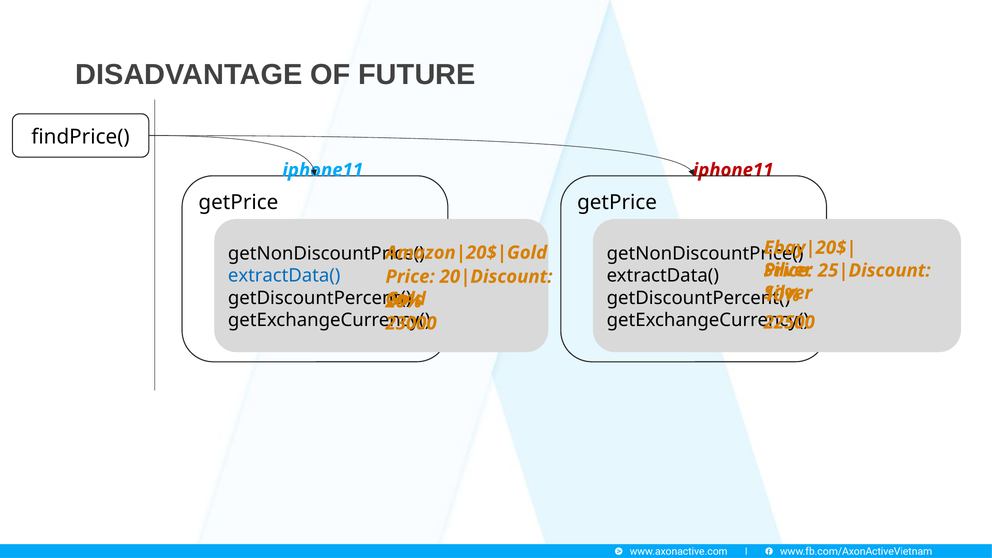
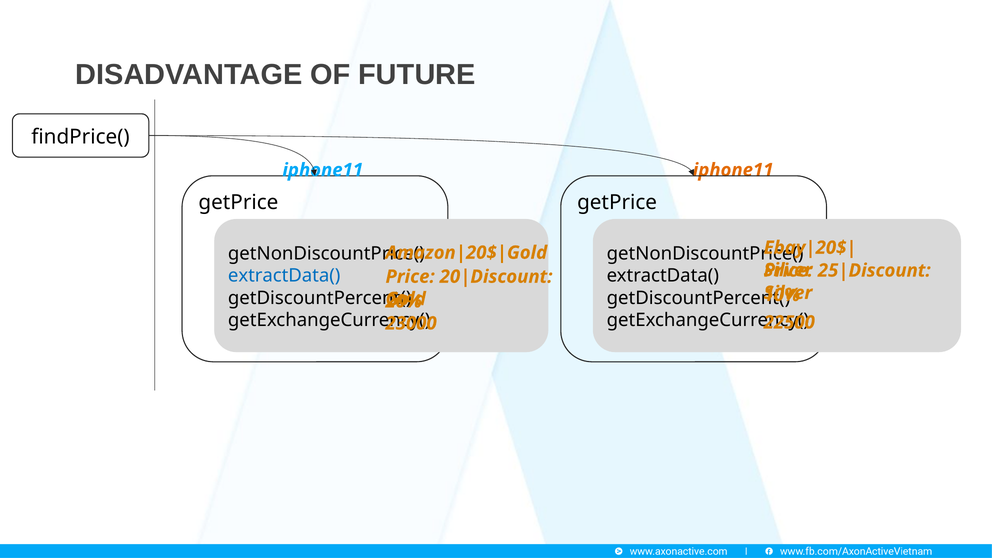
iphone11 colour: red -> orange (733, 170)
